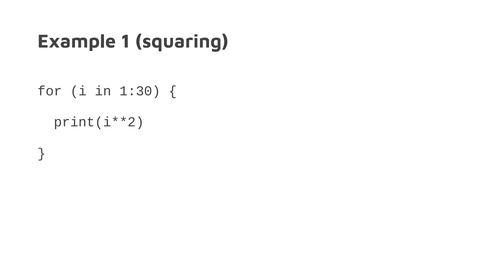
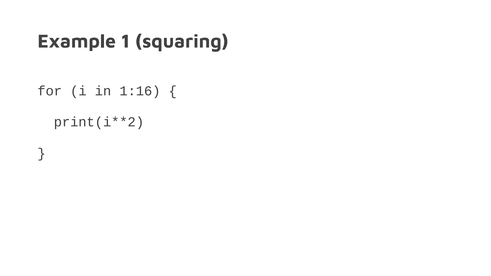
1:30: 1:30 -> 1:16 (140, 91)
